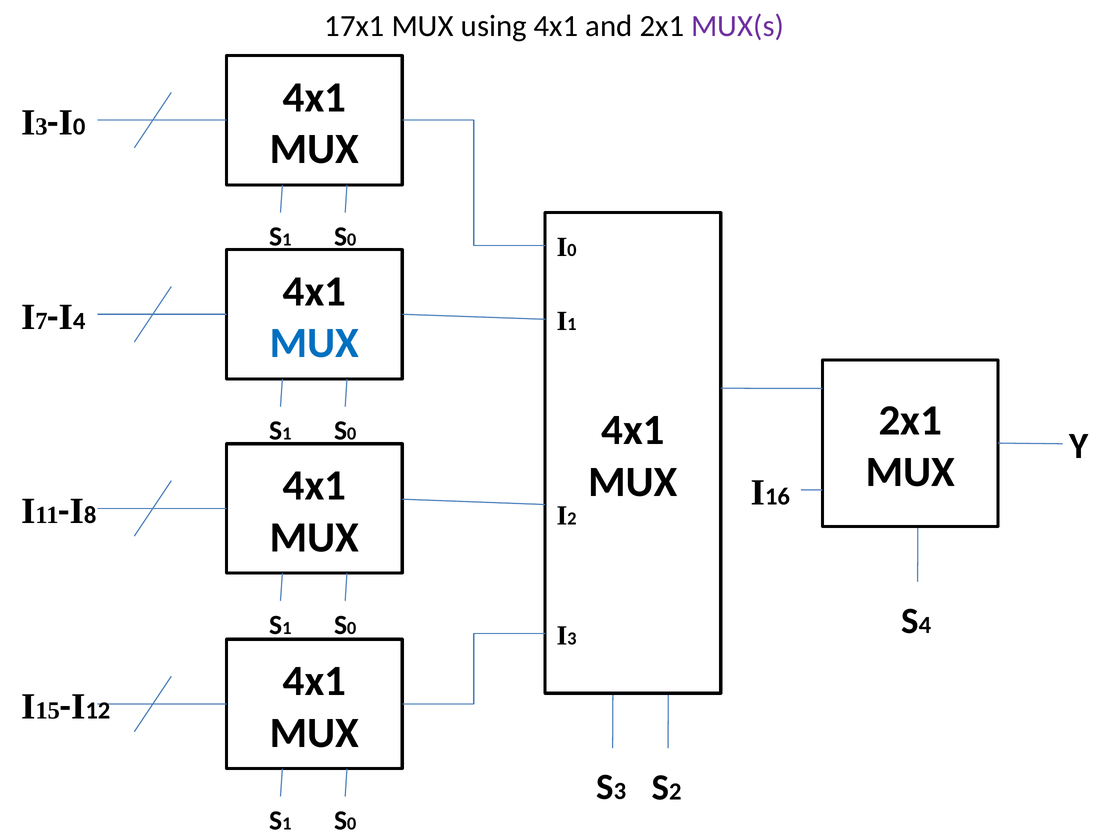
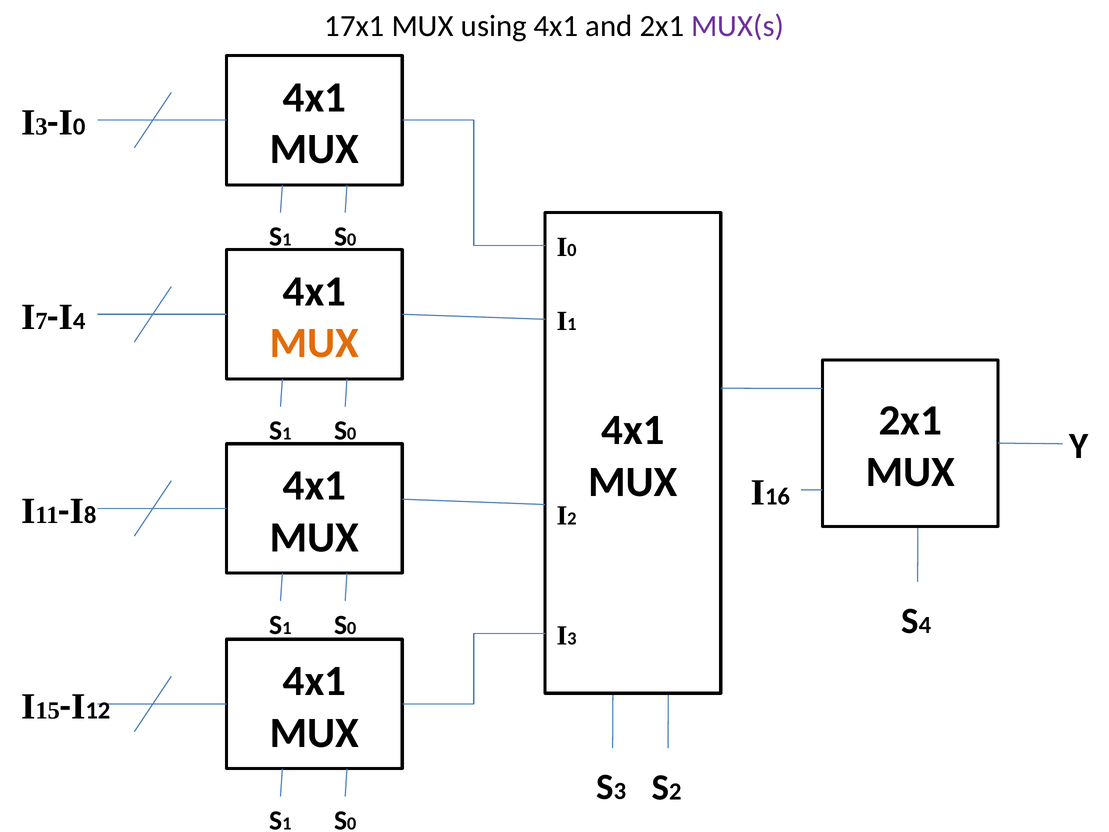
MUX colour: blue -> orange (314, 343)
